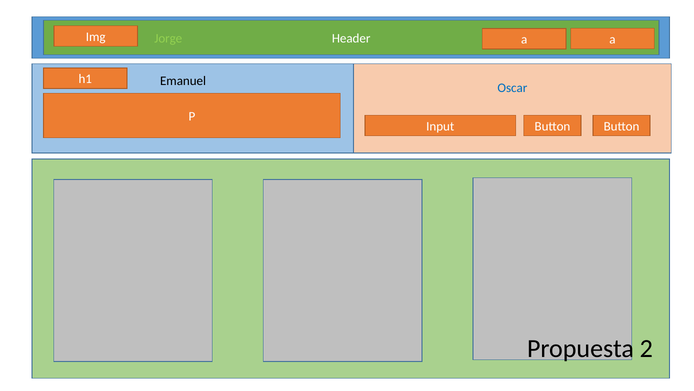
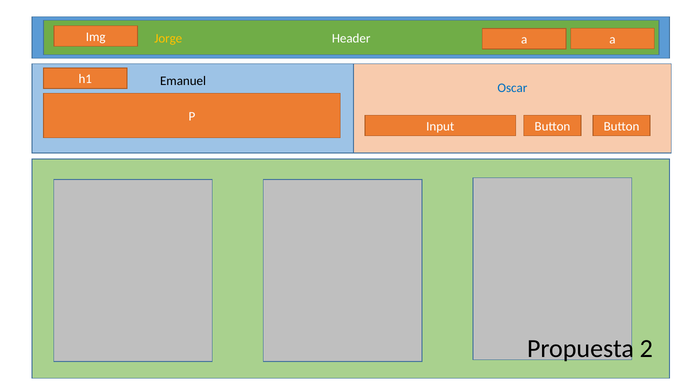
Jorge colour: light green -> yellow (168, 38)
